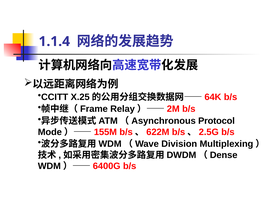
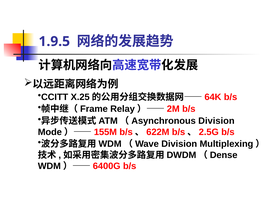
1.1.4: 1.1.4 -> 1.9.5 (54, 41)
Protocol: Protocol -> Division (216, 121)
